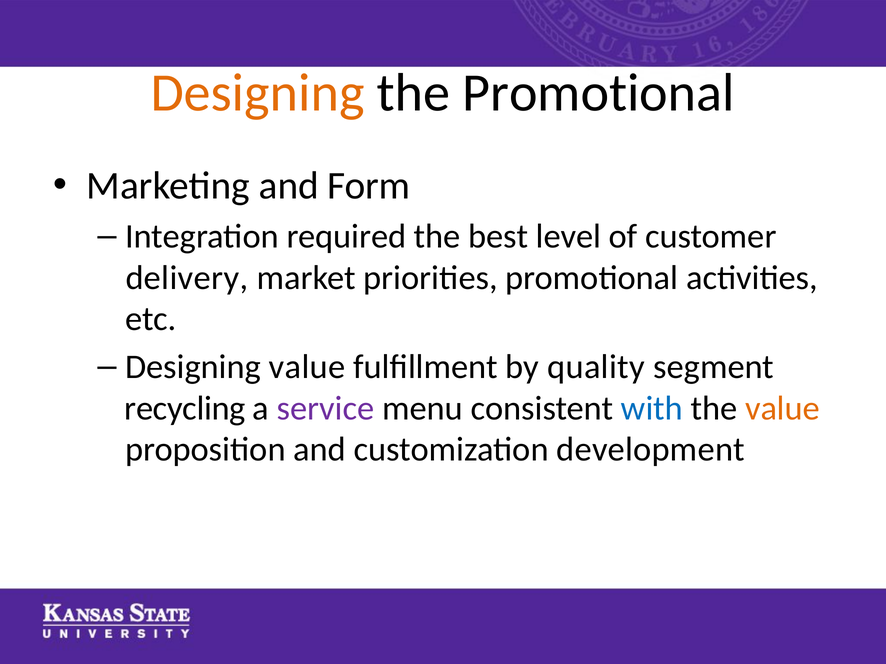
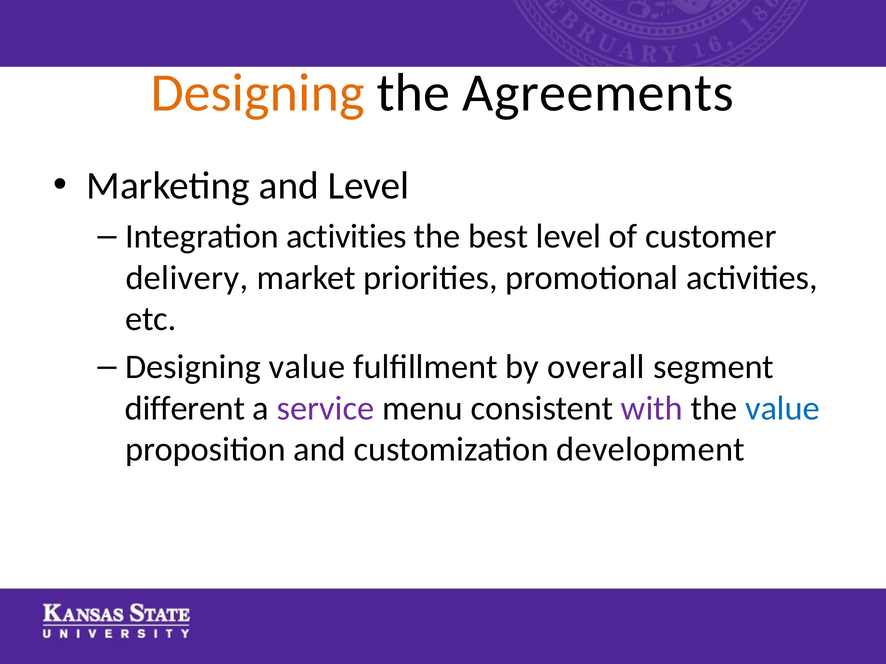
the Promotional: Promotional -> Agreements (598, 93)
and Form: Form -> Level (369, 186)
Integration required: required -> activities (346, 237)
quality: quality -> overall (596, 367)
recycling: recycling -> different (185, 409)
with colour: blue -> purple (652, 409)
value colour: orange -> blue (782, 409)
